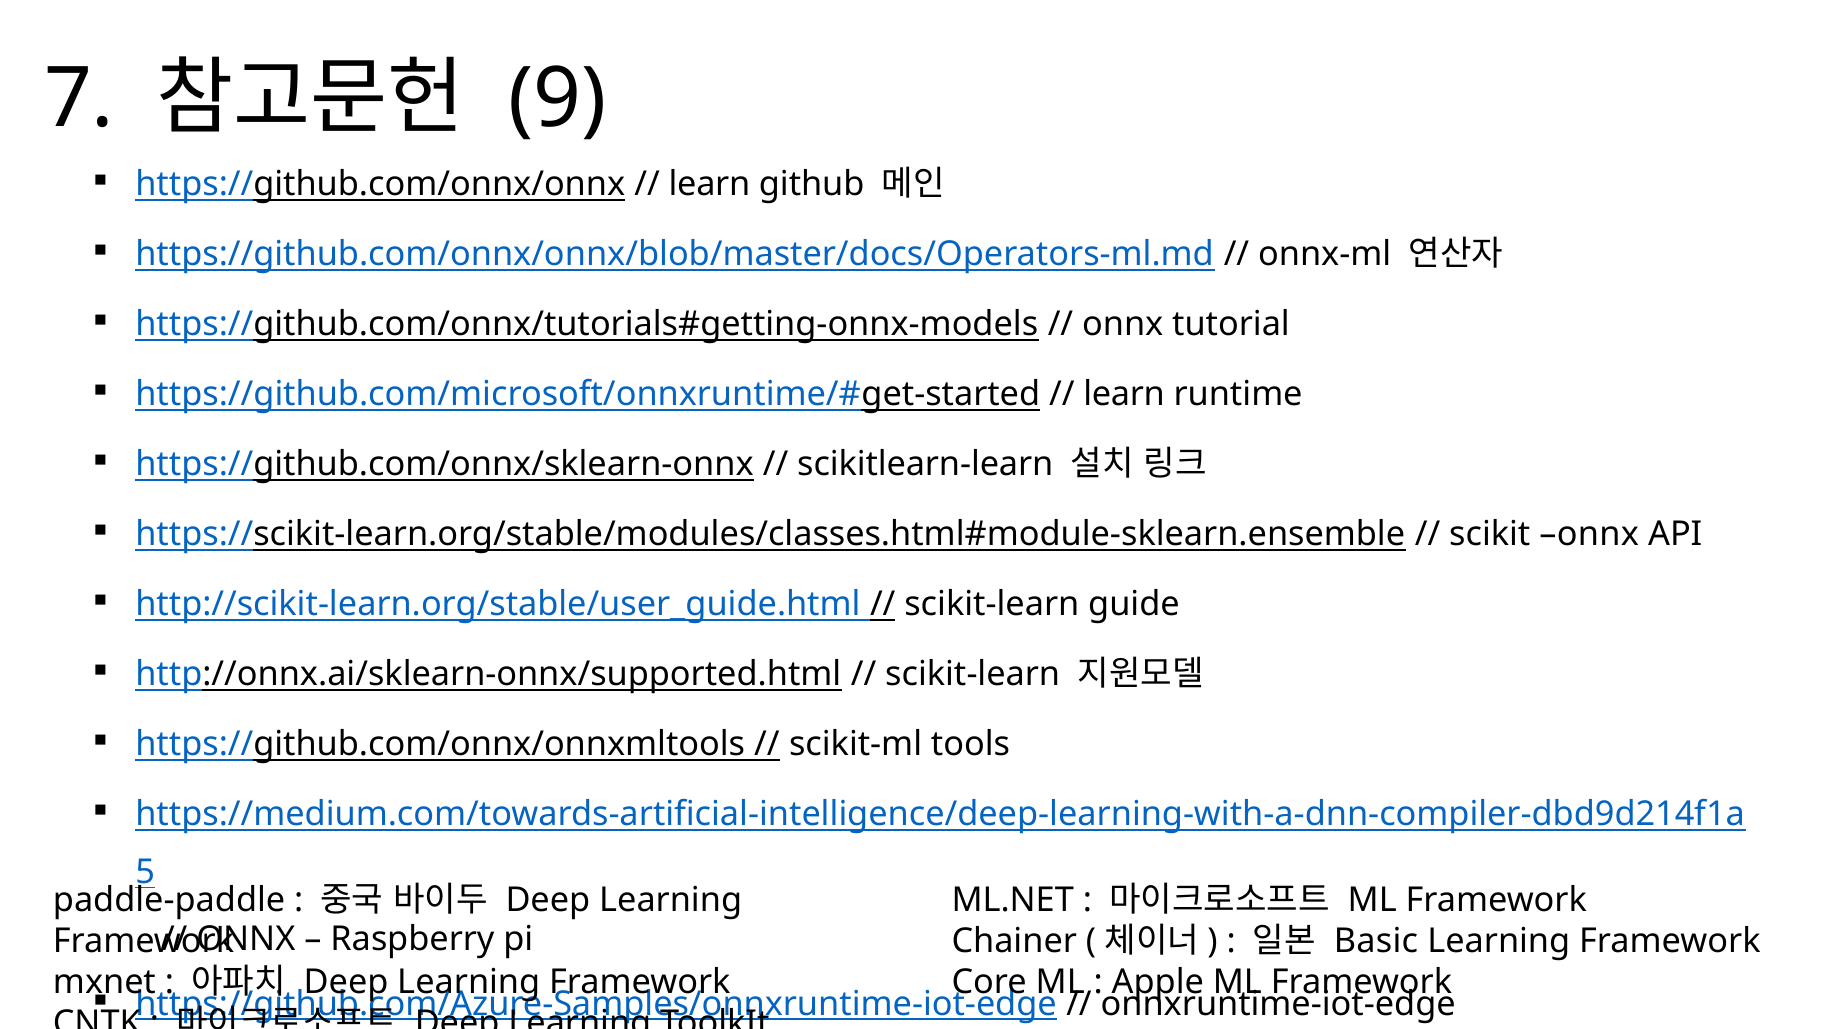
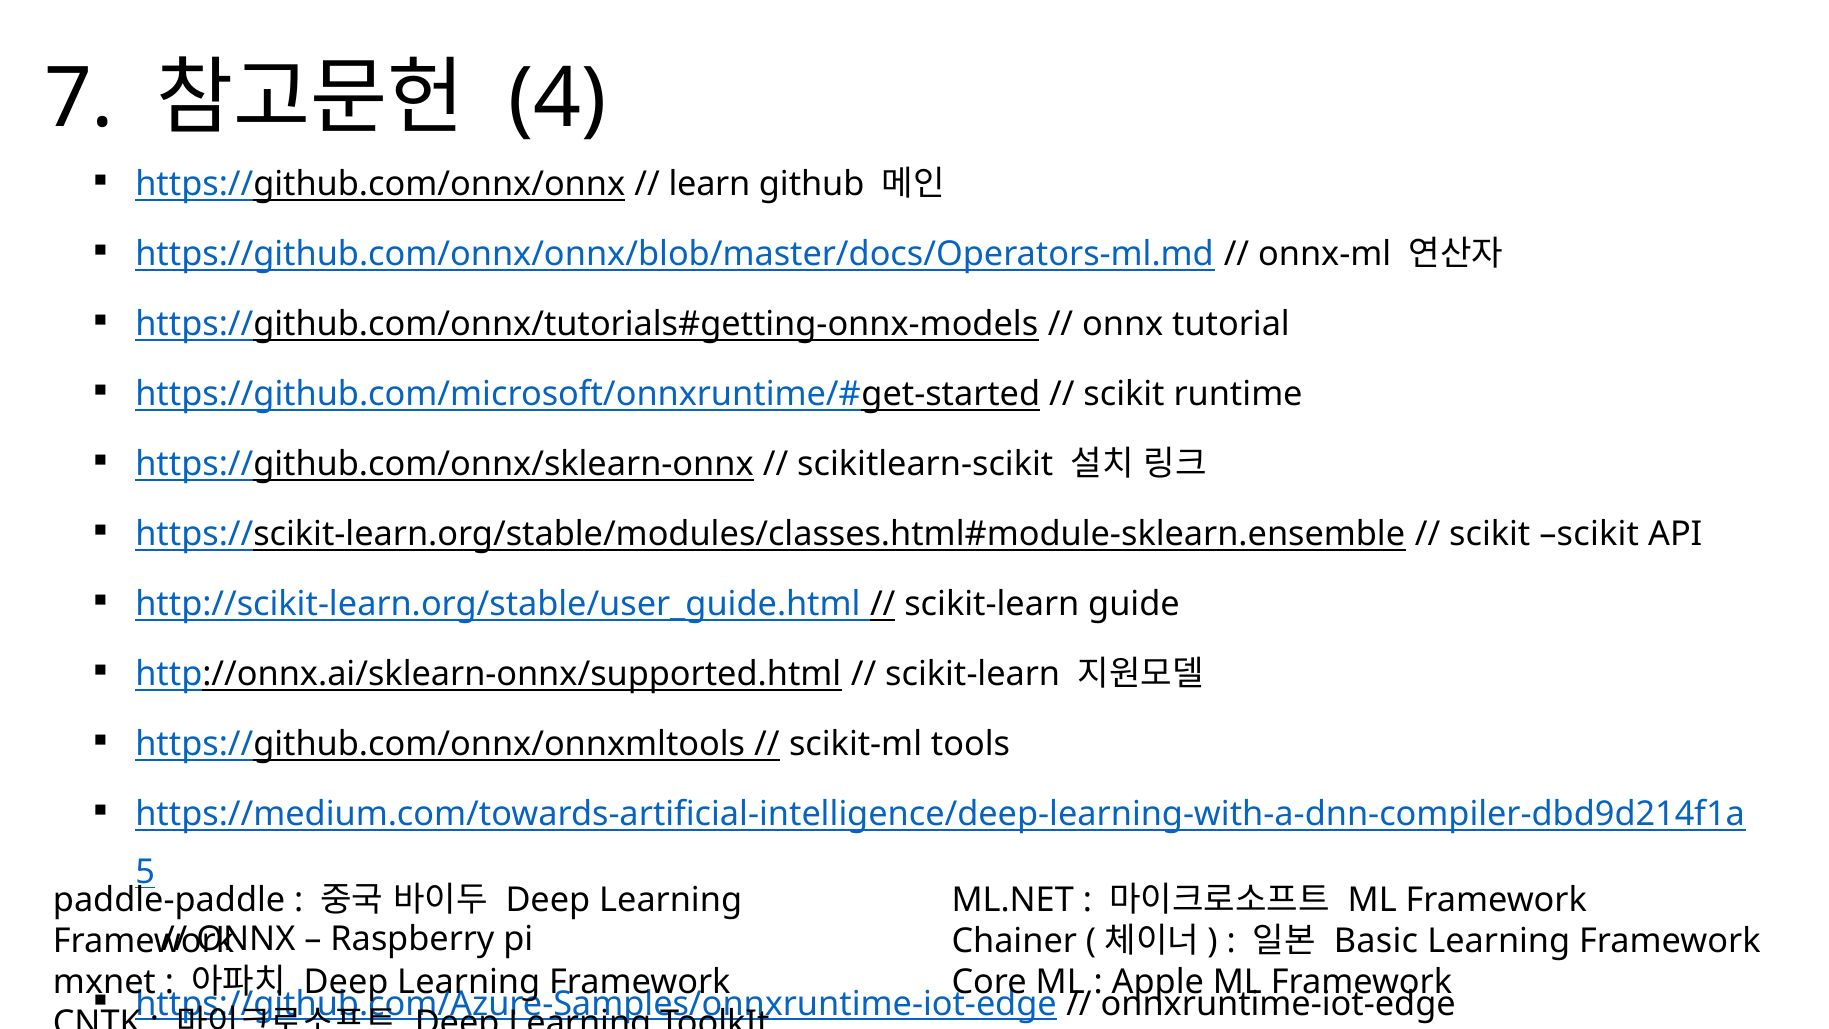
9: 9 -> 4 (558, 99)
learn: learn -> scikit (1124, 394)
scikitlearn-learn: scikitlearn-learn -> scikitlearn-scikit (925, 464)
scikit onnx: onnx -> scikit (1589, 534)
